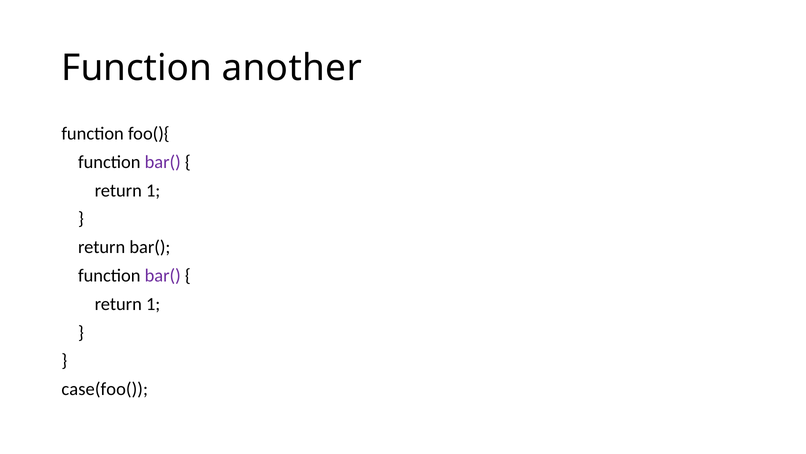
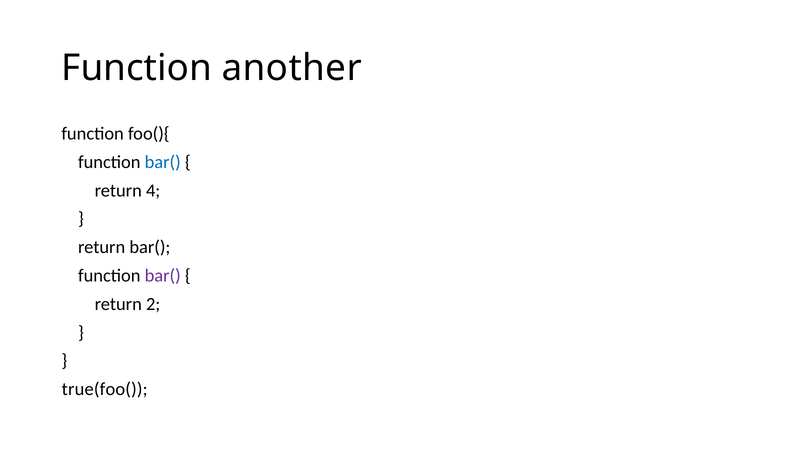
bar( colour: purple -> blue (163, 162)
1: 1 -> 4 (153, 190)
1: 1 -> 2 (153, 304)
case(foo(: case(foo( -> true(foo( (105, 389)
